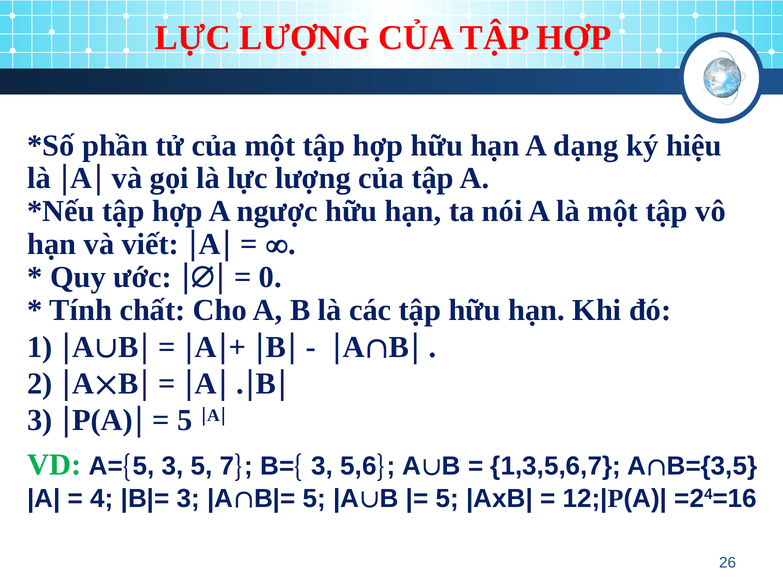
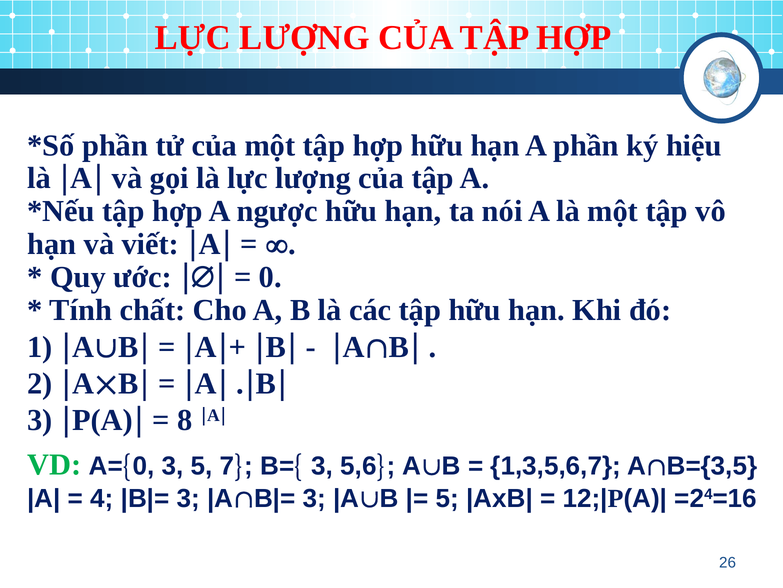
A dạng: dạng -> phần (586, 145)
5: 5 -> 8 (185, 420)
5: 5 -> 0 (144, 466)
5: 5 -> 3 (314, 498)
